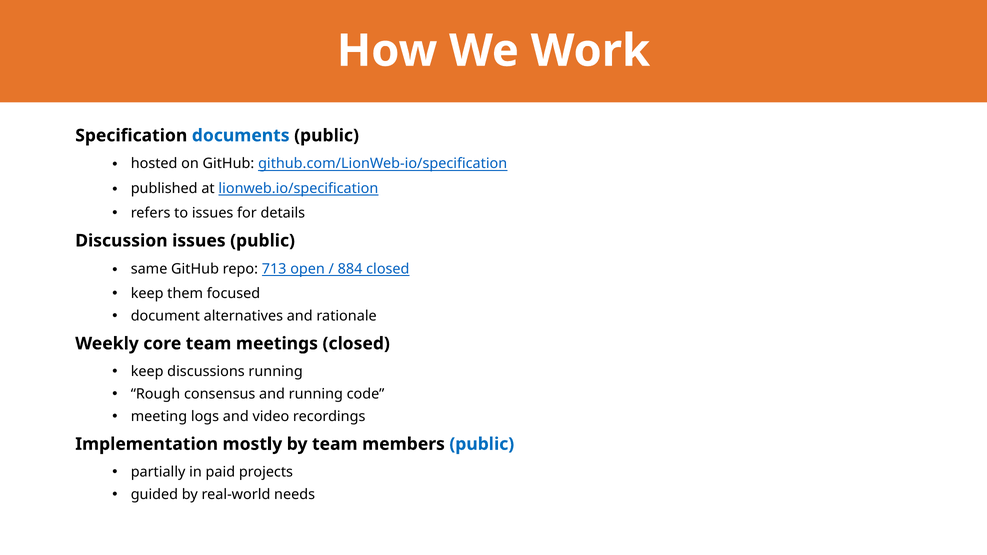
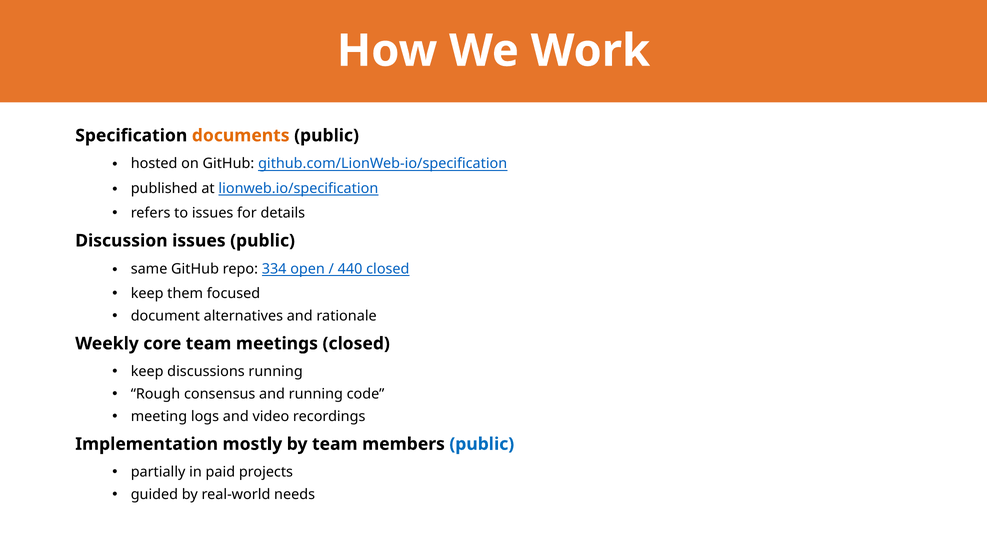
documents colour: blue -> orange (241, 136)
713: 713 -> 334 (274, 269)
884: 884 -> 440 (350, 269)
